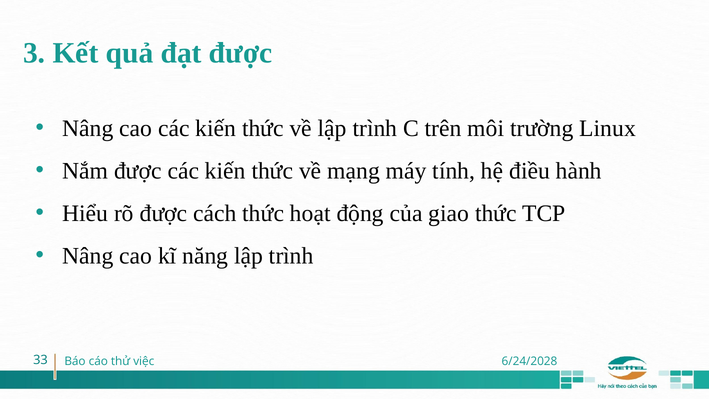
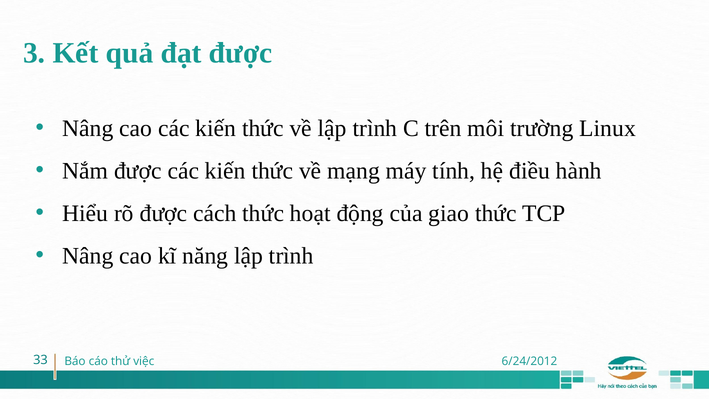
6/24/2028: 6/24/2028 -> 6/24/2012 (529, 361)
